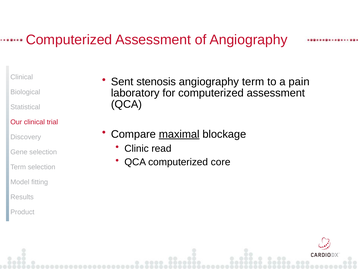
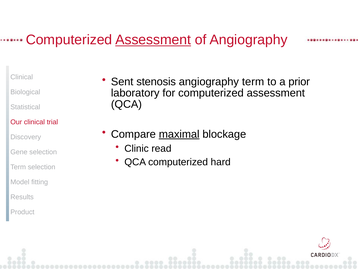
Assessment underline: none -> present (153, 40)
pain: pain -> prior (299, 82)
core: core -> hard (221, 162)
